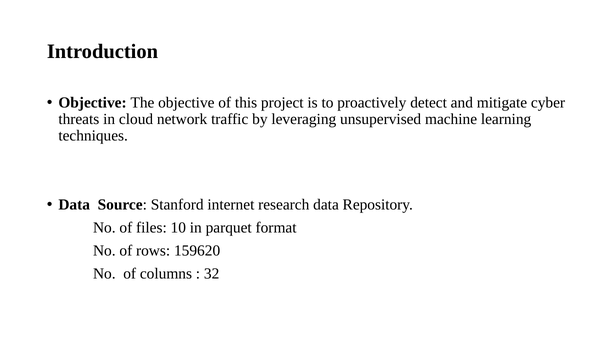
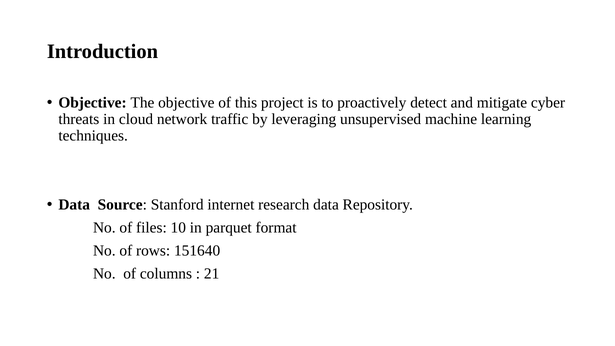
159620: 159620 -> 151640 (197, 251)
32: 32 -> 21 (212, 274)
